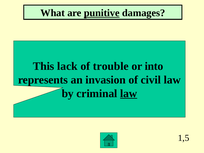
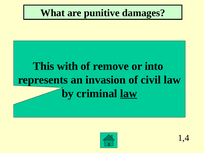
punitive underline: present -> none (102, 13)
lack: lack -> with (67, 66)
trouble: trouble -> remove (111, 66)
1,5: 1,5 -> 1,4 (184, 138)
